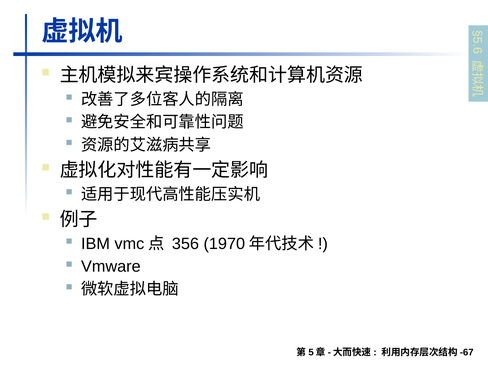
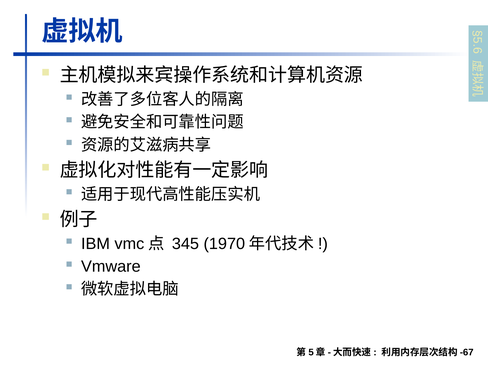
356: 356 -> 345 (185, 244)
